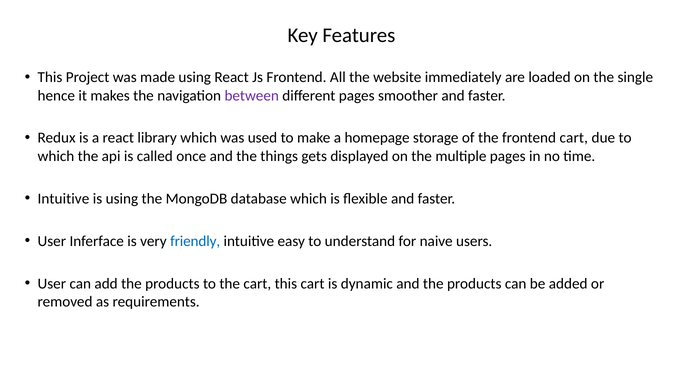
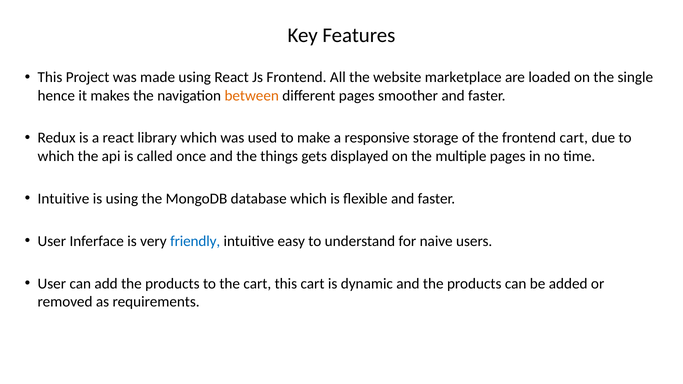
immediately: immediately -> marketplace (463, 77)
between colour: purple -> orange (252, 96)
homepage: homepage -> responsive (377, 138)
